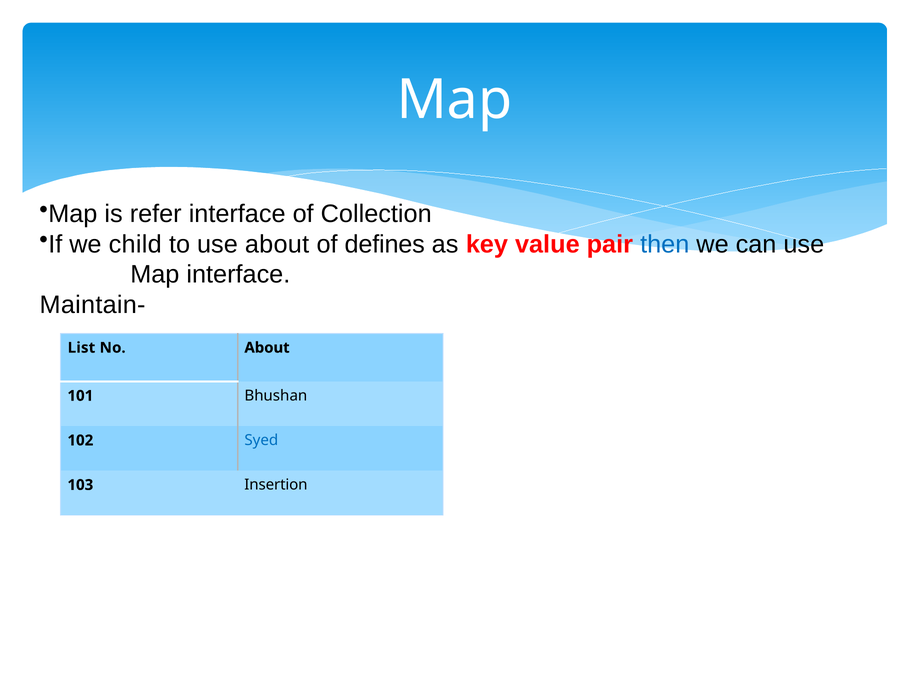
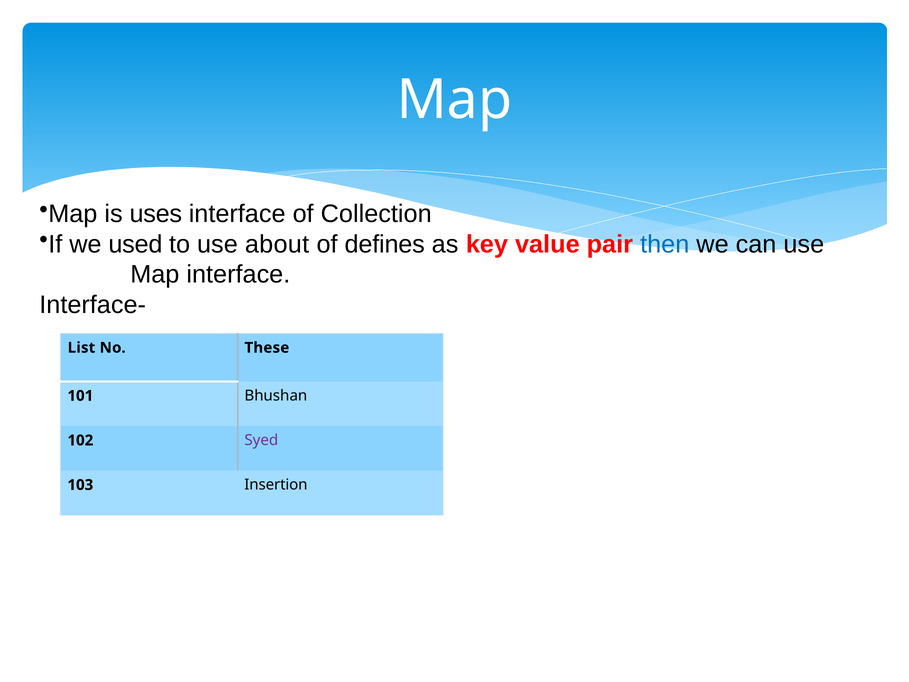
refer: refer -> uses (156, 214)
child: child -> used (135, 244)
Maintain-: Maintain- -> Interface- (93, 305)
No About: About -> These (267, 348)
Syed colour: blue -> purple (261, 440)
